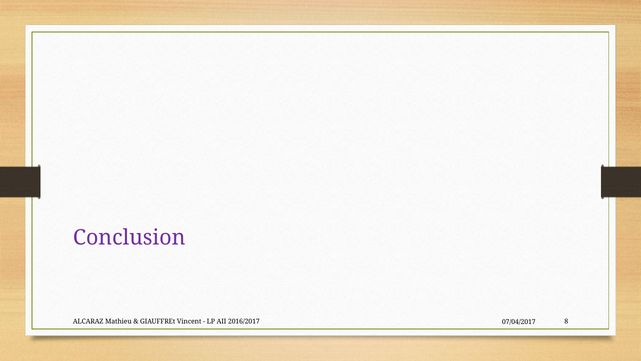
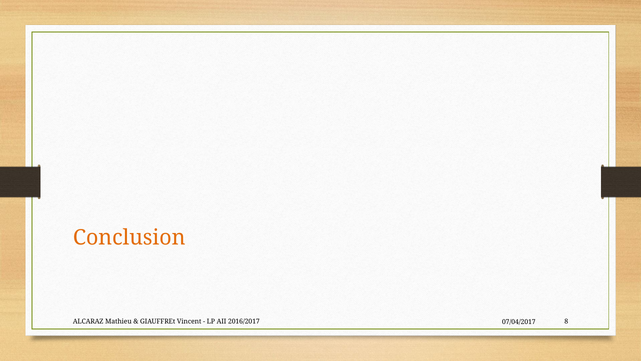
Conclusion colour: purple -> orange (129, 237)
